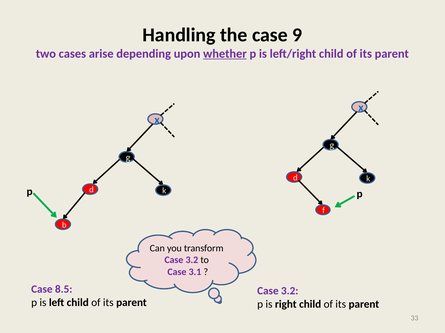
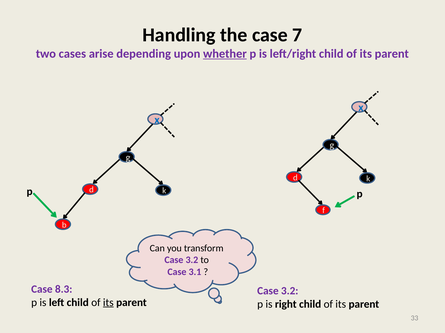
9: 9 -> 7 (297, 35)
8.5: 8.5 -> 8.3 (64, 290)
its underline: none -> present (108, 303)
